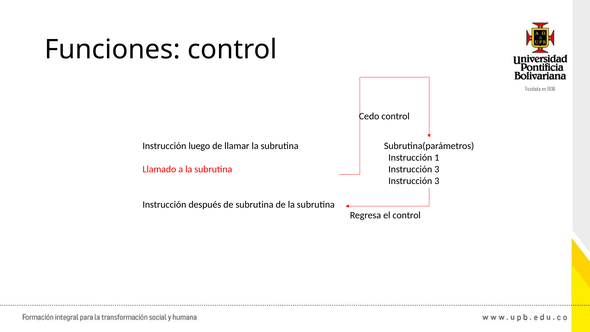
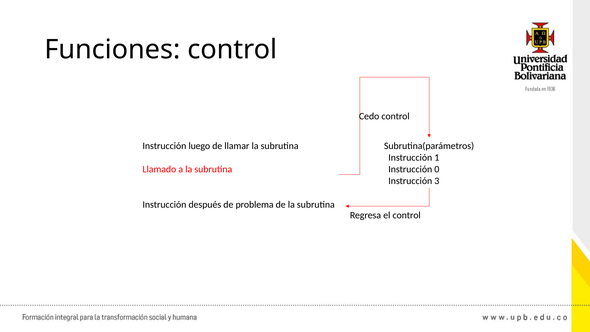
3: 3 -> 0 (437, 169)
de subrutina: subrutina -> problema (255, 204)
